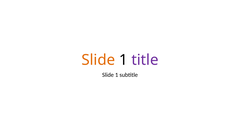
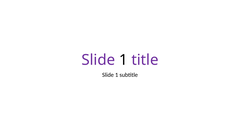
Slide colour: orange -> purple (98, 60)
